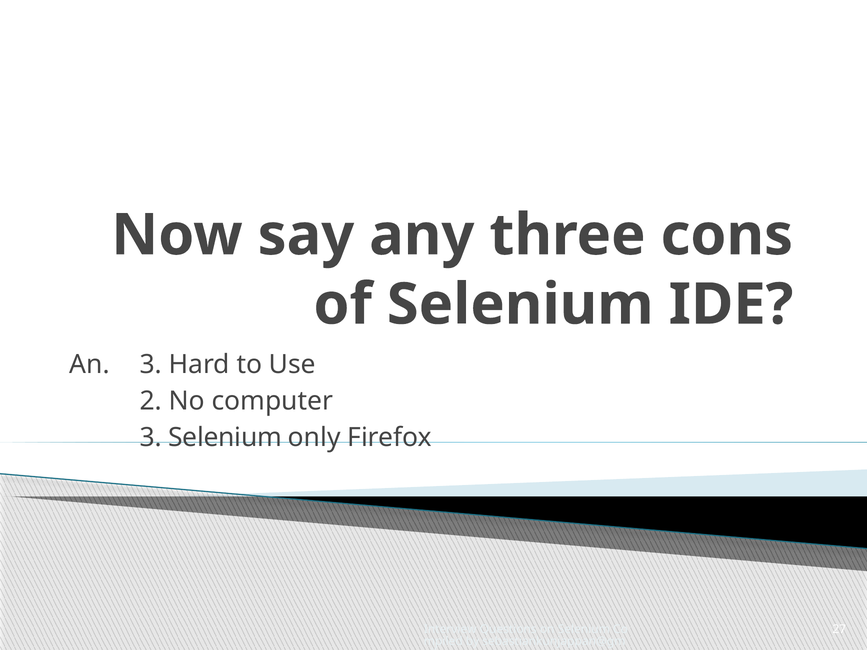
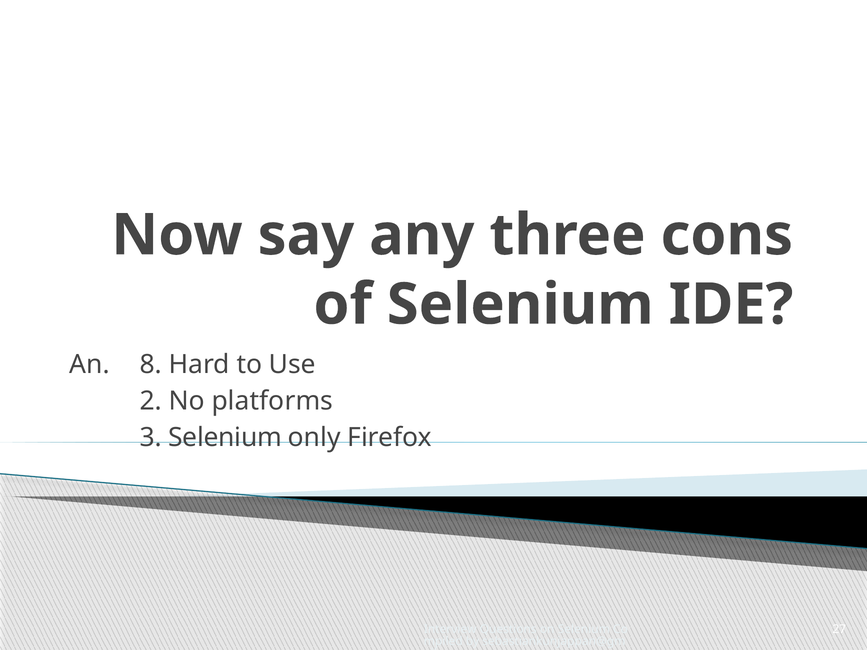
An 3: 3 -> 8 (151, 364)
computer: computer -> platforms (272, 401)
